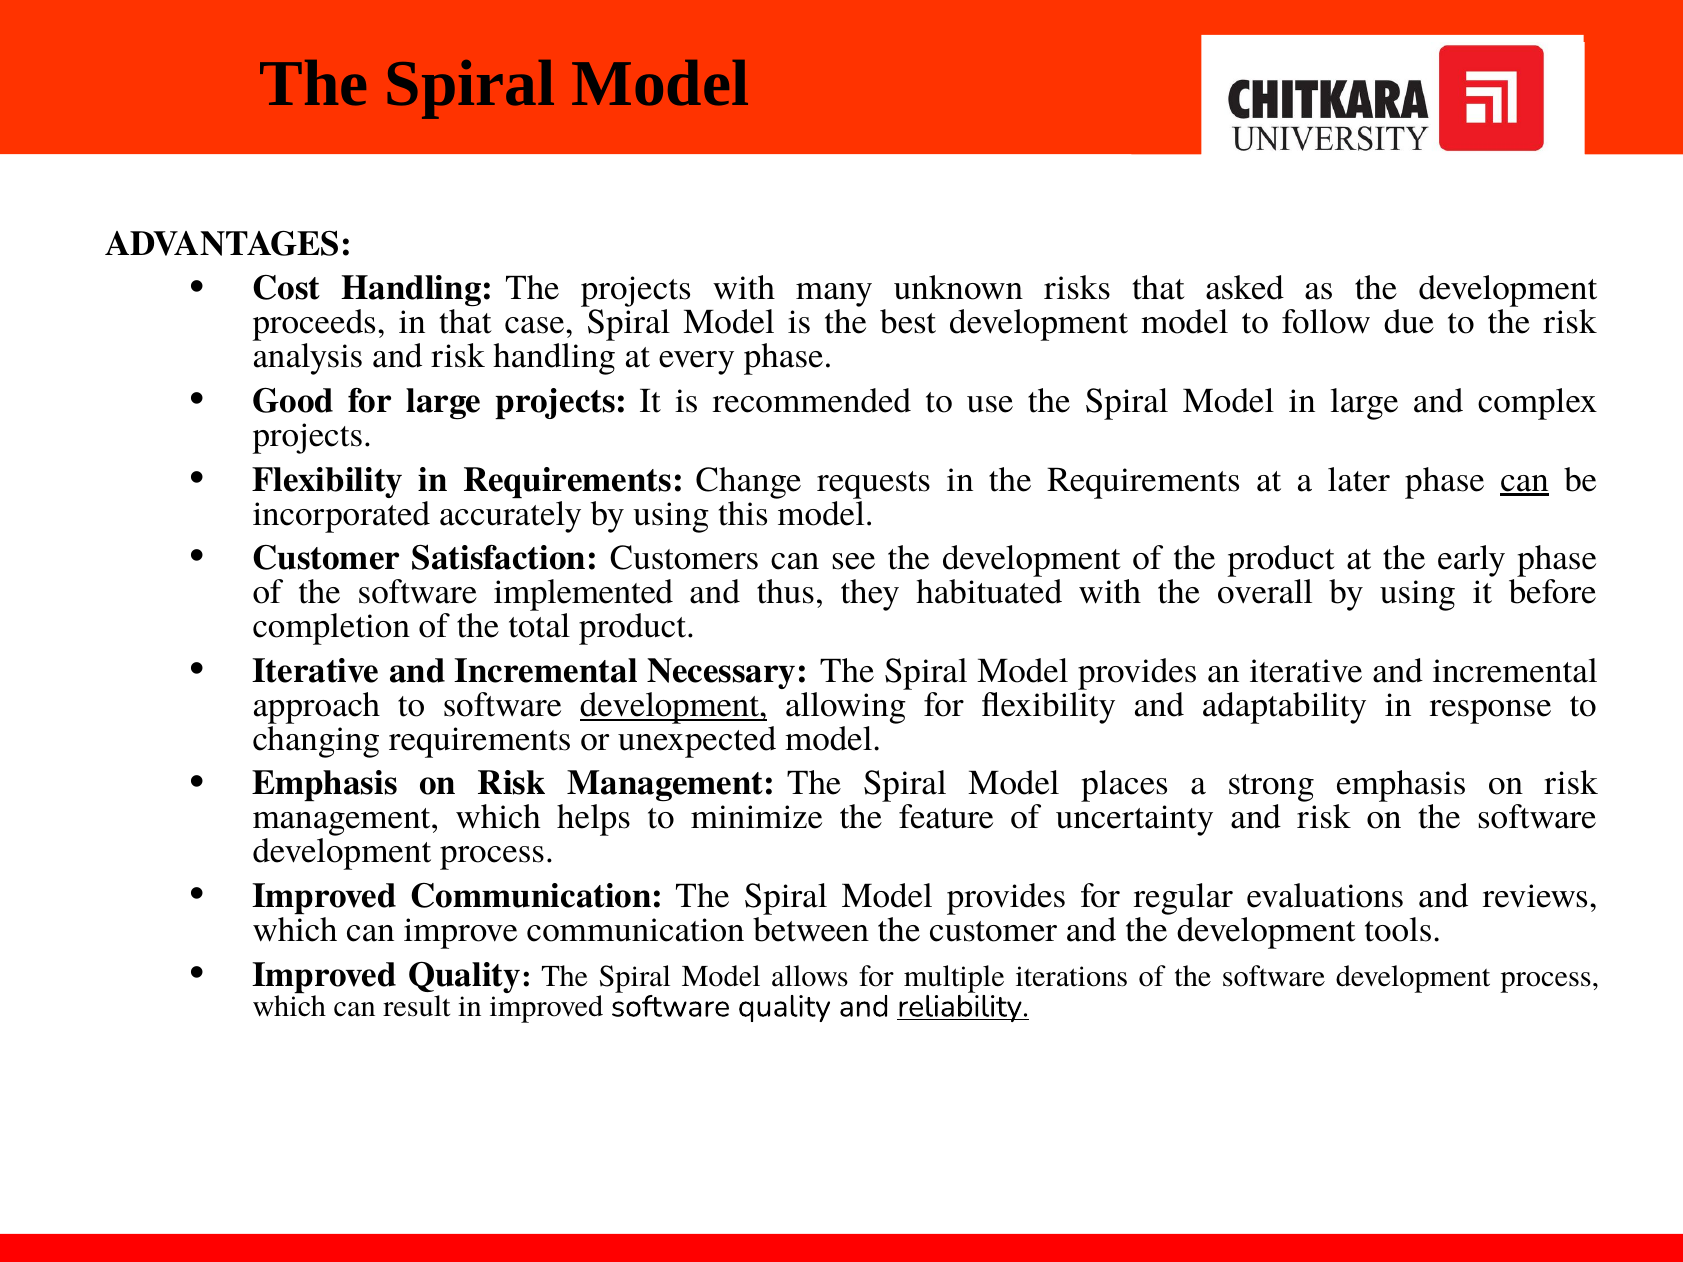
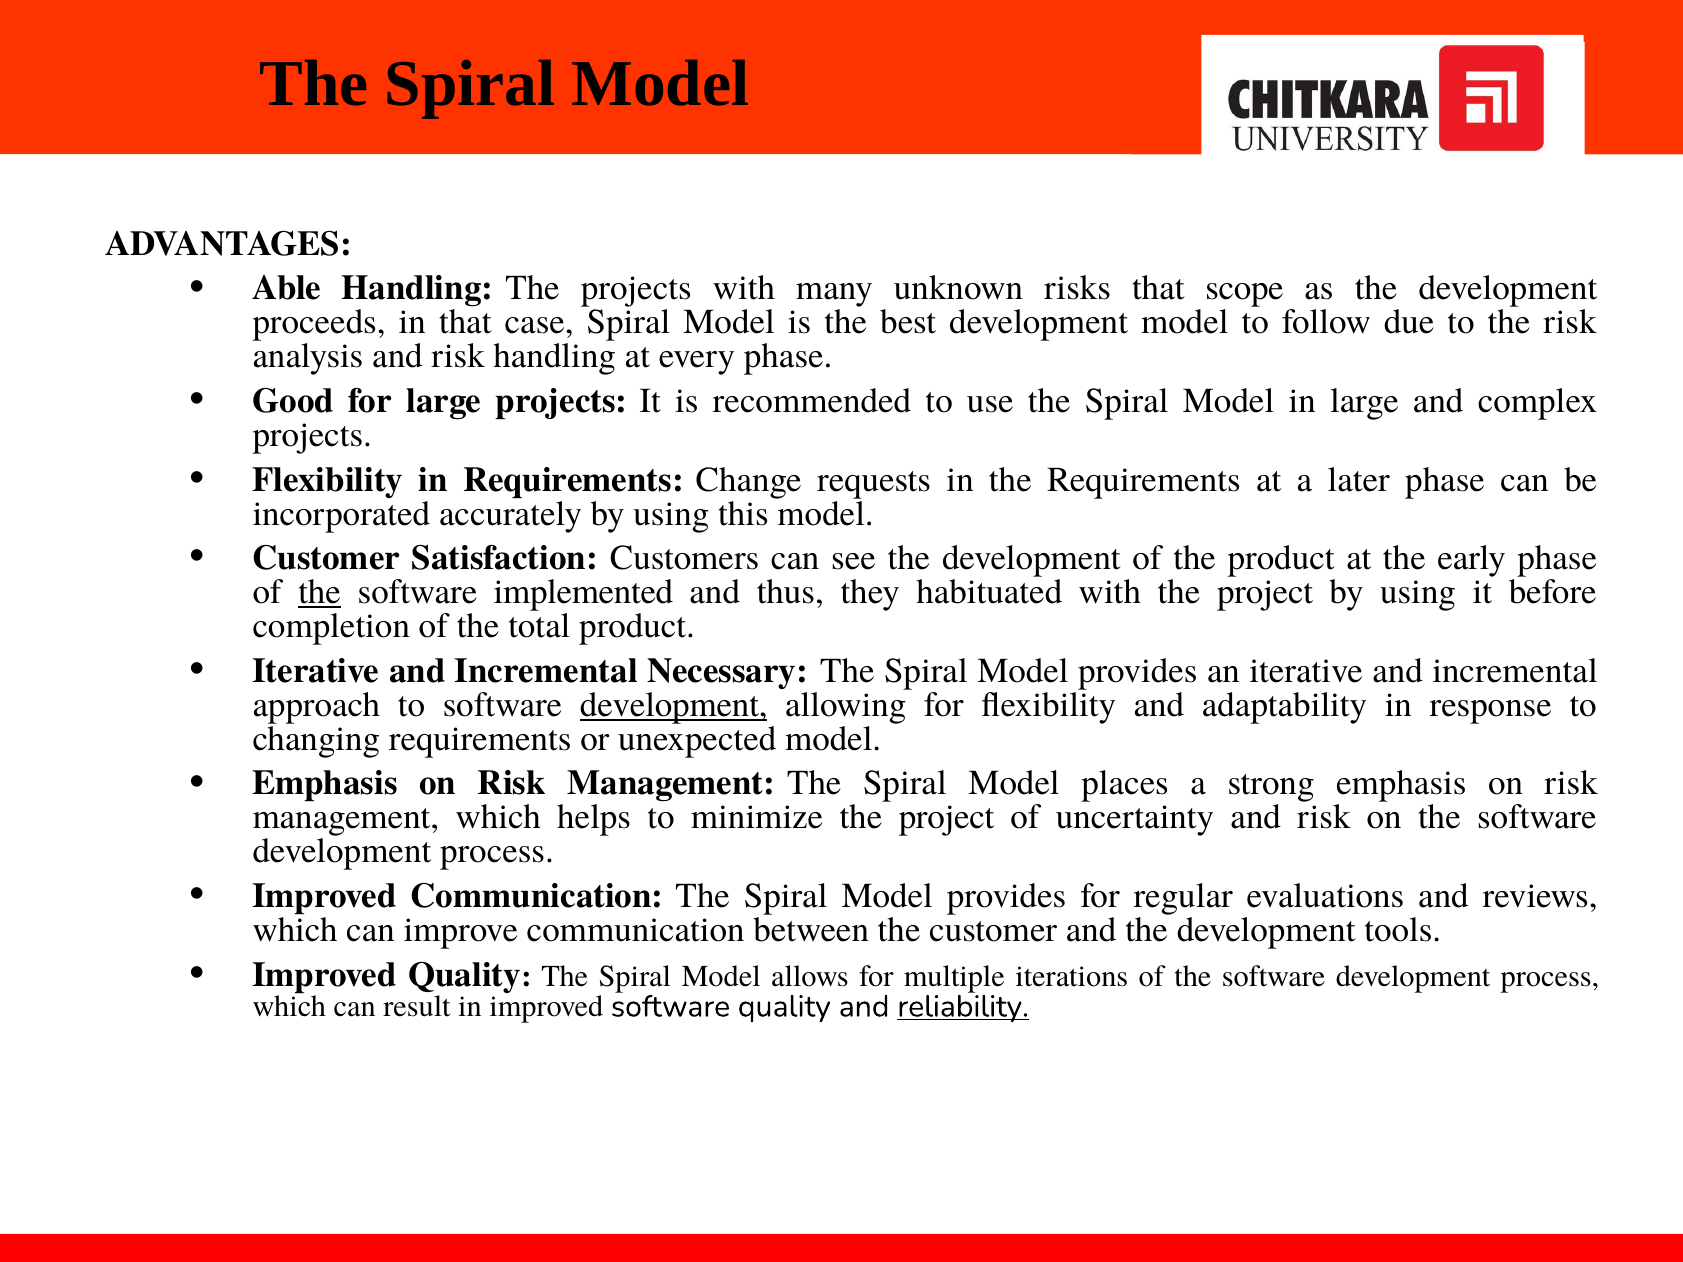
Cost: Cost -> Able (287, 288)
asked: asked -> scope (1245, 288)
can underline: present -> none (1525, 480)
the underline: none -> present (320, 592)
with the overall: overall -> project (1265, 592)
minimize the feature: feature -> project (947, 817)
